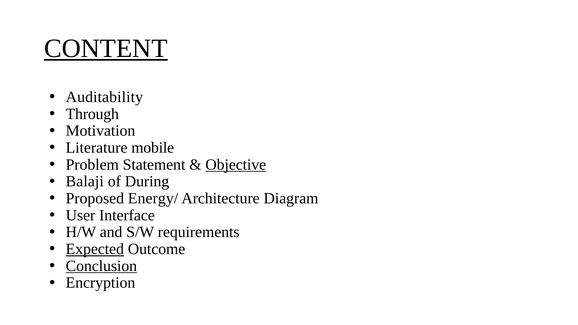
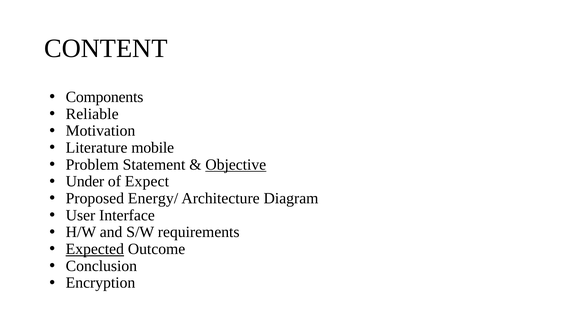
CONTENT underline: present -> none (106, 49)
Auditability: Auditability -> Components (105, 97)
Through: Through -> Reliable (92, 114)
Balaji: Balaji -> Under (85, 182)
During: During -> Expect (147, 182)
Conclusion underline: present -> none (101, 266)
